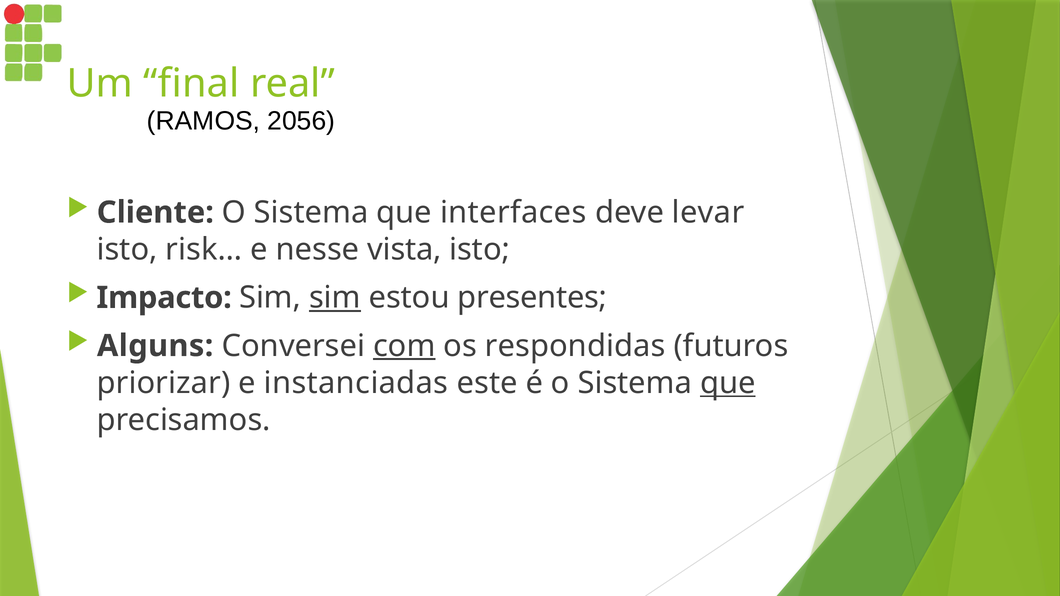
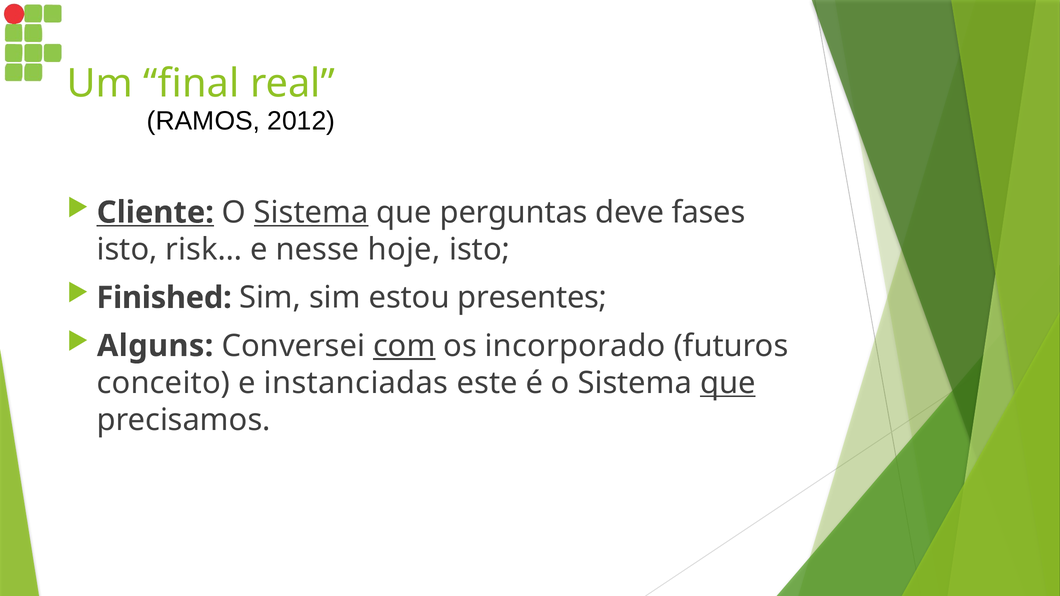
2056: 2056 -> 2012 (301, 121)
Cliente underline: none -> present (155, 213)
Sistema underline: none -> present (311, 213)
interfaces: interfaces -> perguntas (514, 213)
levar: levar -> fases (708, 213)
vista: vista -> hoje (404, 250)
Impacto: Impacto -> Finished (164, 298)
sim underline: present -> none (335, 298)
respondidas: respondidas -> incorporado (575, 346)
priorizar: priorizar -> conceito (163, 383)
